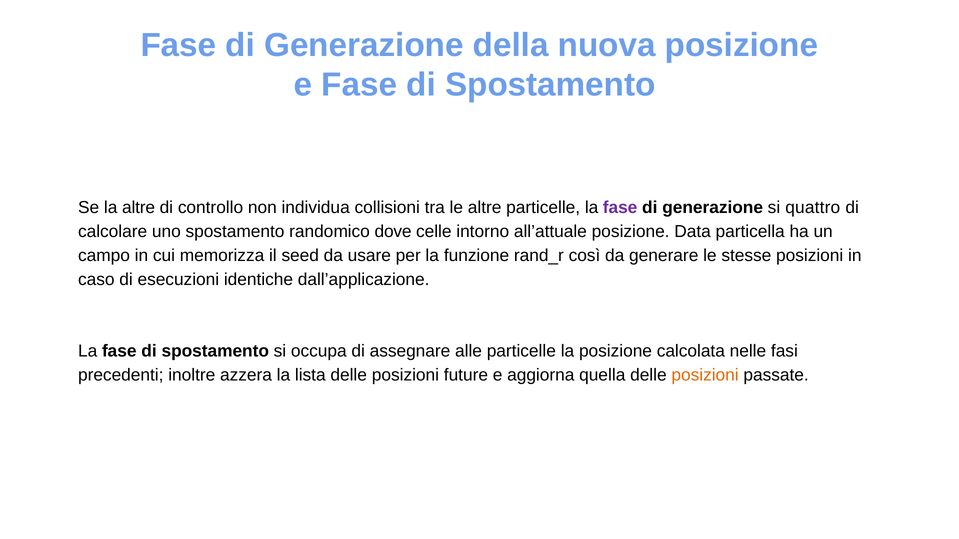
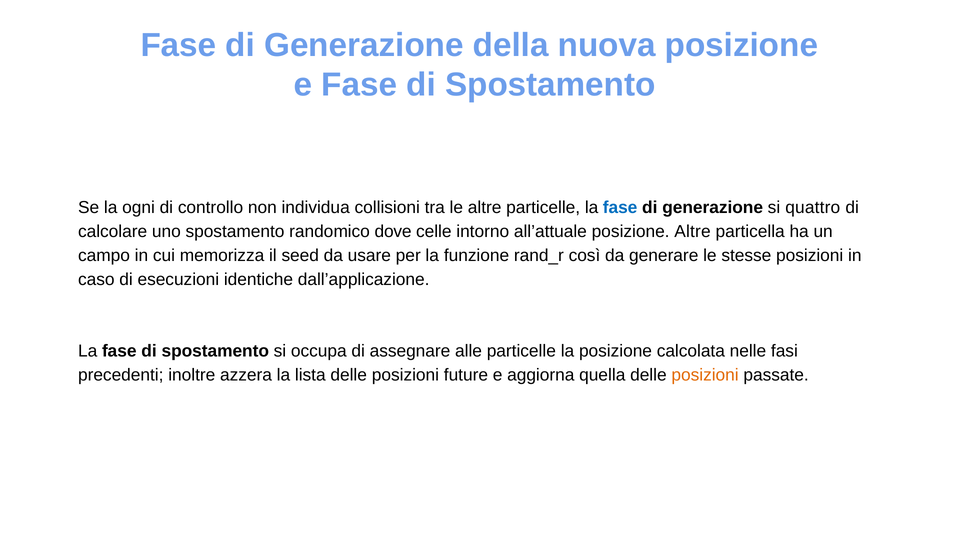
la altre: altre -> ogni (139, 208)
fase colour: purple -> blue (620, 208)
posizione Data: Data -> Altre (692, 232)
